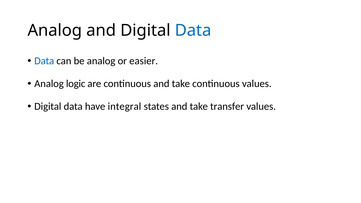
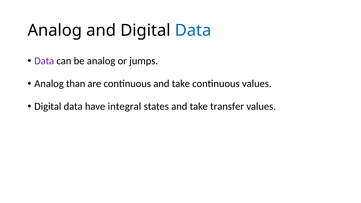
Data colour: blue -> purple (44, 61)
easier: easier -> jumps (144, 61)
logic: logic -> than (76, 84)
